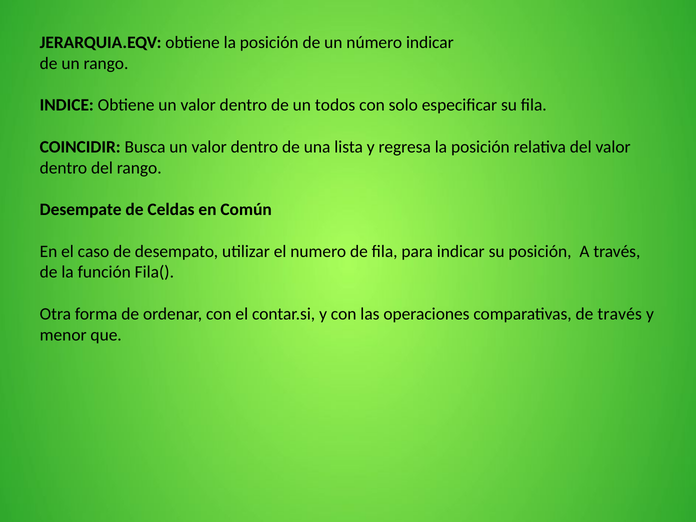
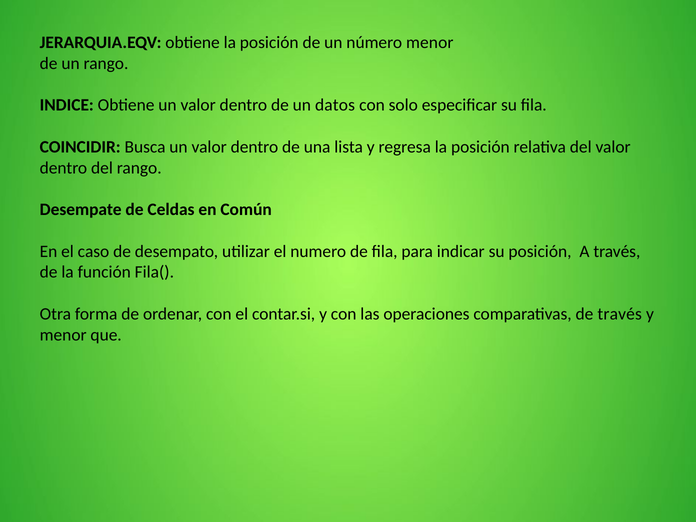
número indicar: indicar -> menor (430, 42)
todos: todos -> datos (335, 105)
